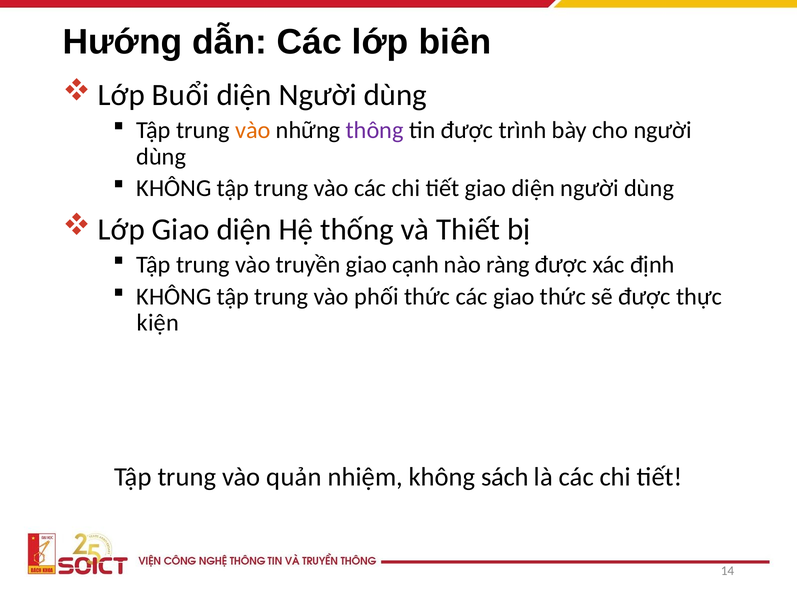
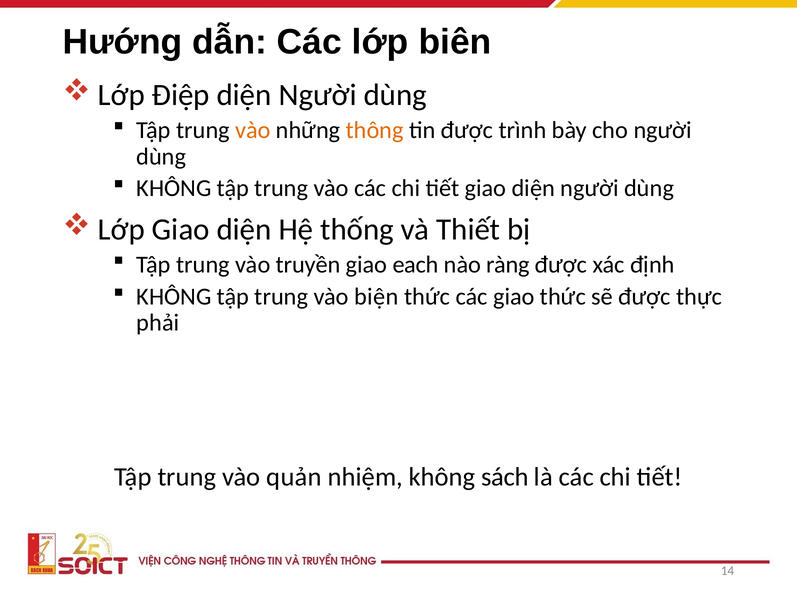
Buổi: Buổi -> Điệp (181, 95)
thông colour: purple -> orange (375, 130)
cạnh: cạnh -> each (416, 265)
phối: phối -> biện (376, 297)
kiện: kiện -> phải (158, 323)
